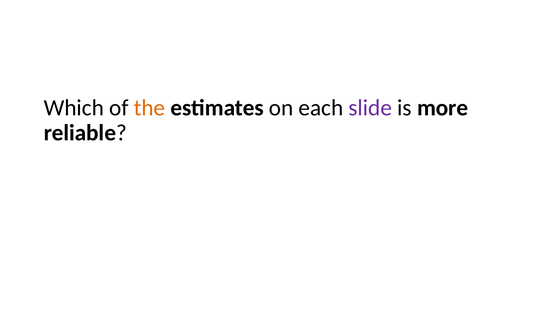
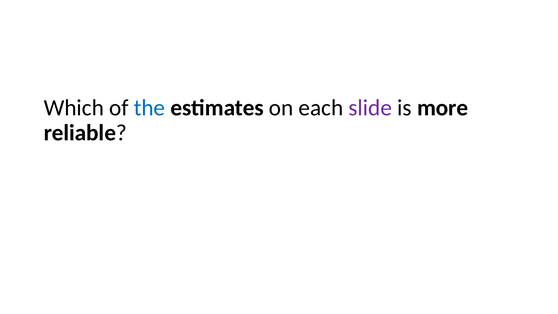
the colour: orange -> blue (149, 108)
